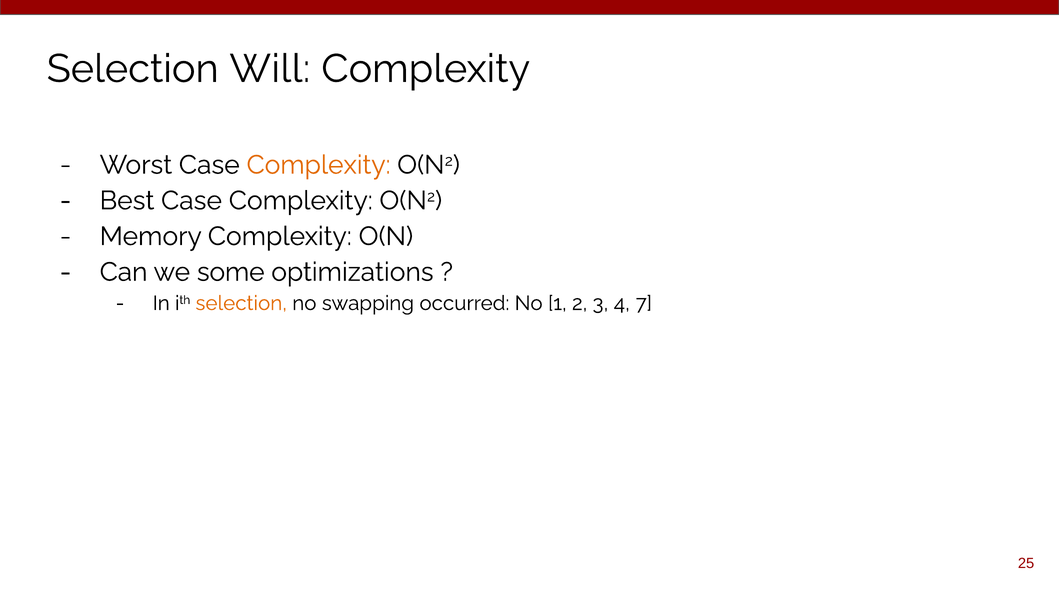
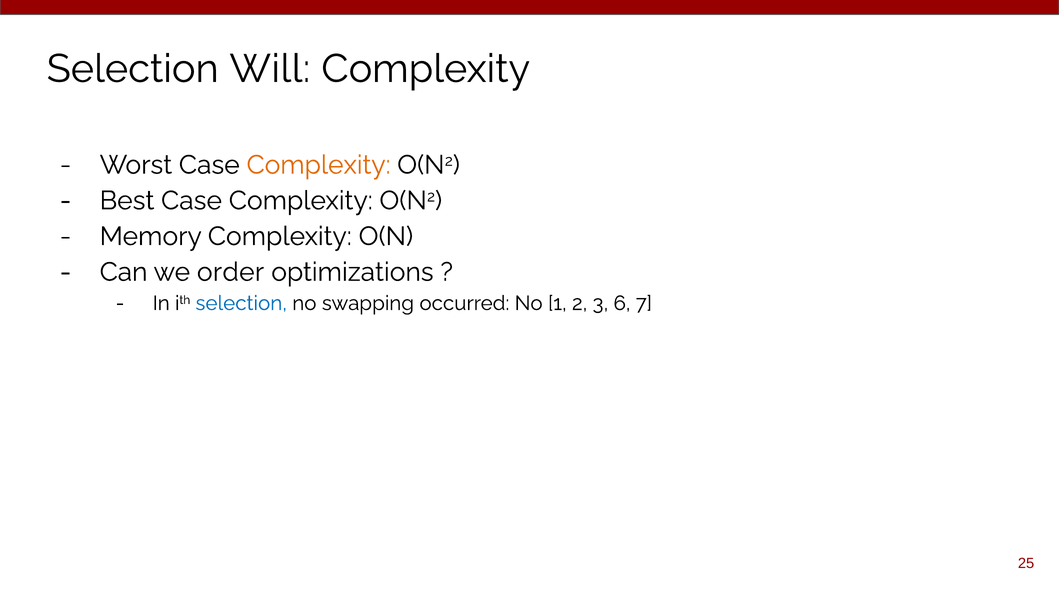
some: some -> order (231, 272)
selection colour: orange -> blue (241, 303)
4: 4 -> 6 (622, 303)
